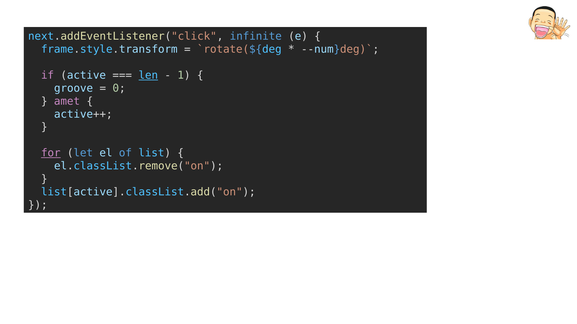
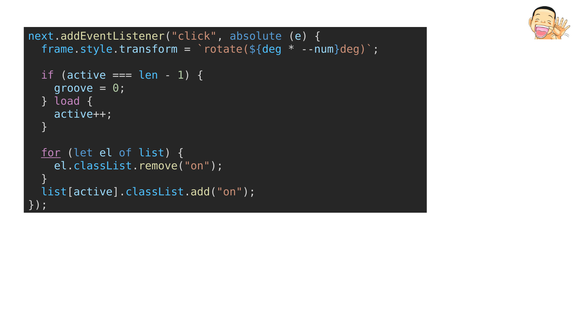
infinite: infinite -> absolute (256, 36)
len underline: present -> none (148, 75)
amet: amet -> load (67, 101)
